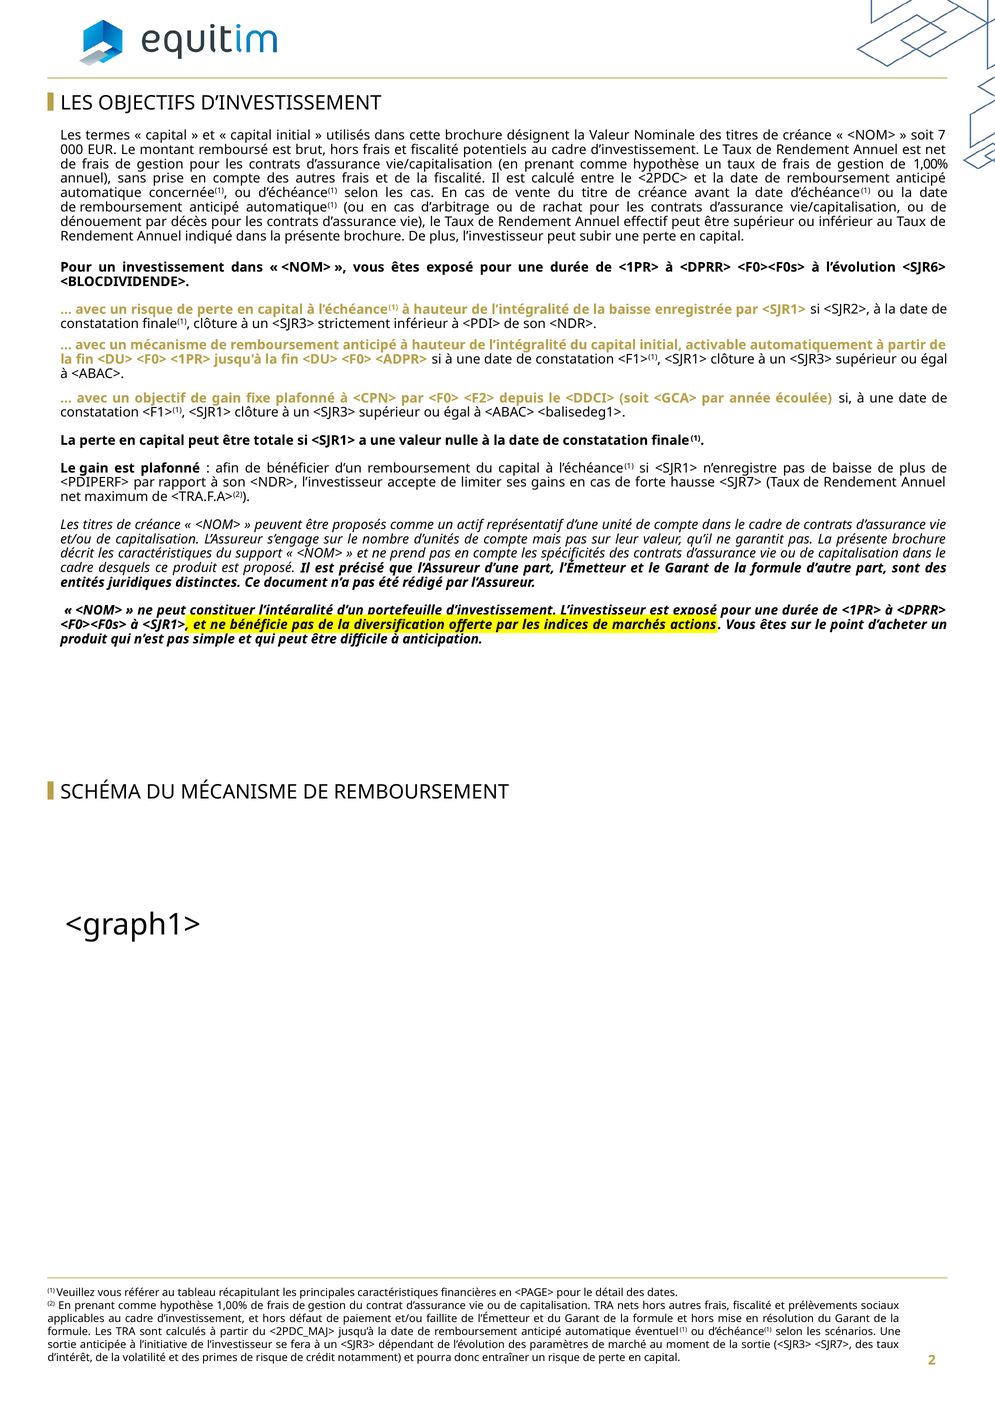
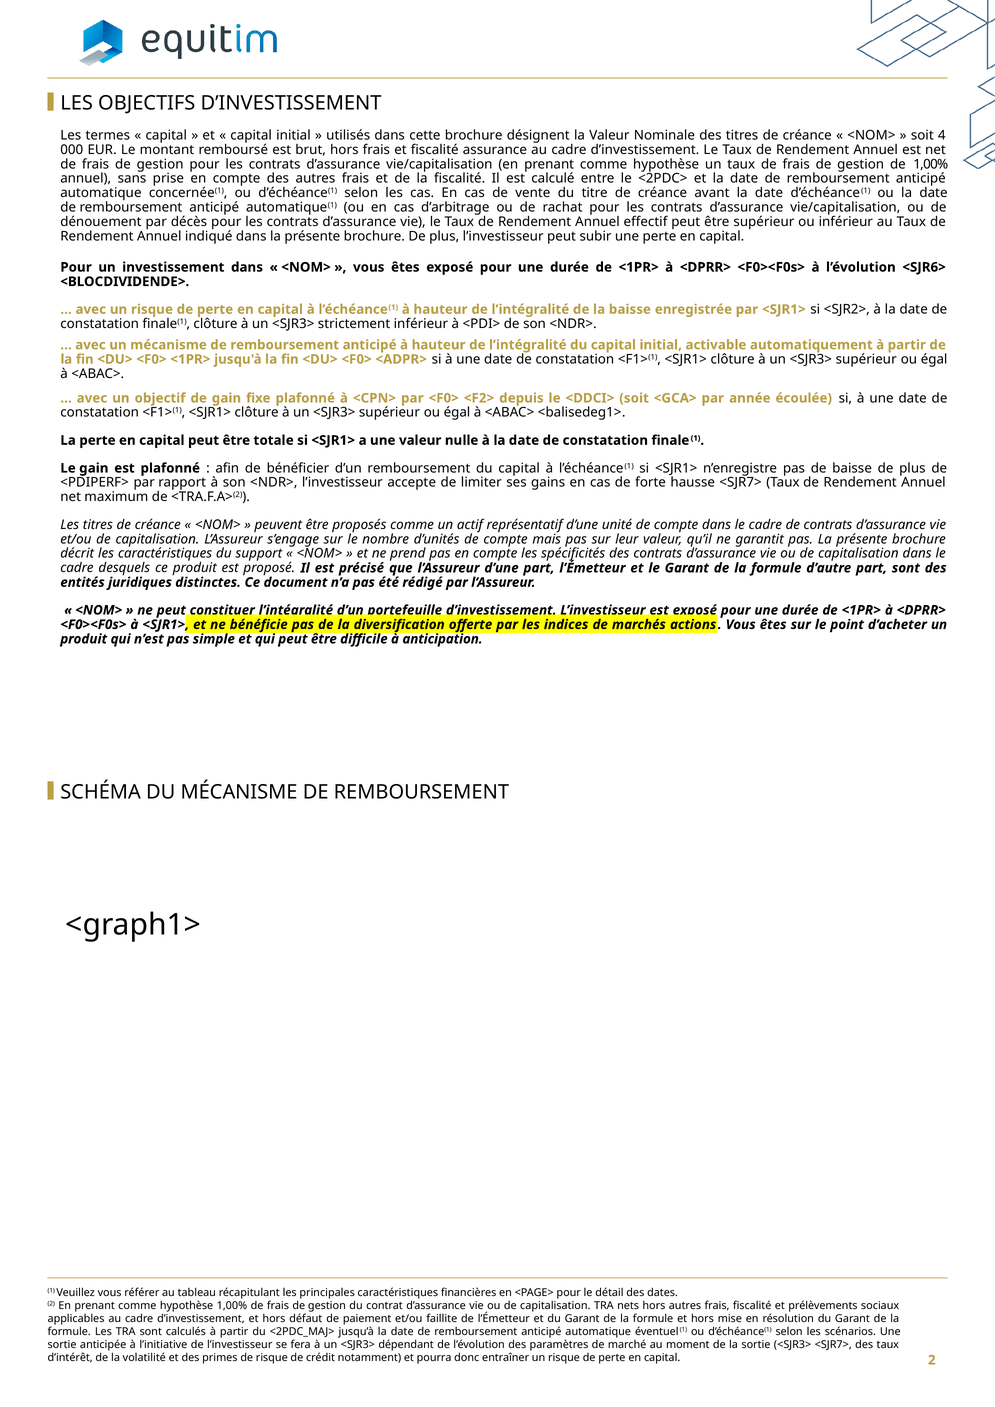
7: 7 -> 4 (942, 135)
potentiels: potentiels -> assurance (495, 150)
